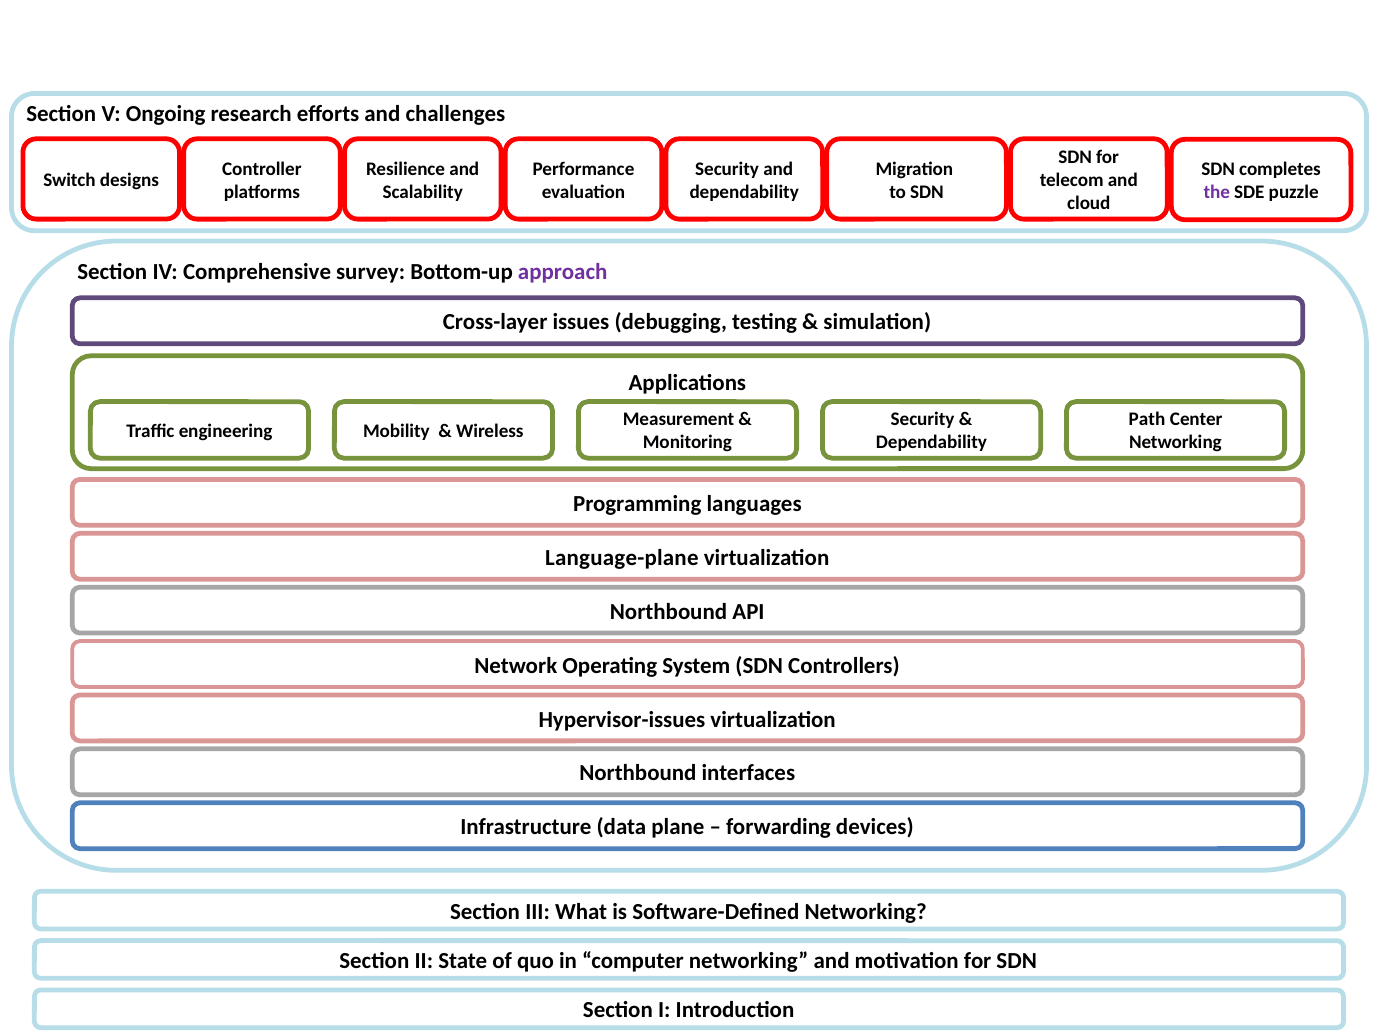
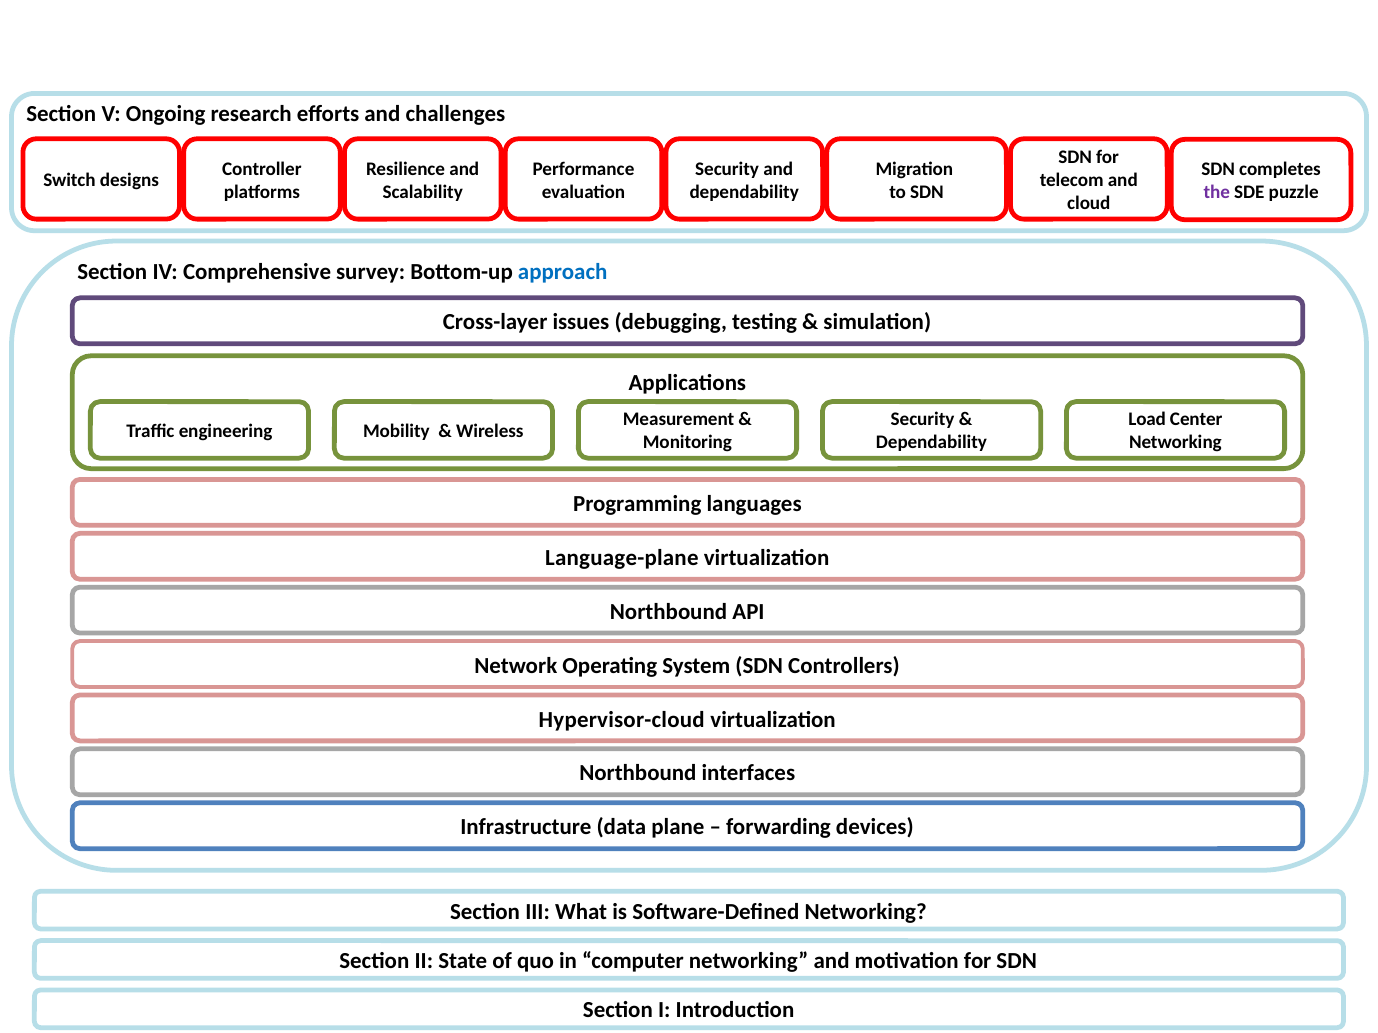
approach colour: purple -> blue (563, 272)
Path: Path -> Load (1147, 420)
Hypervisor-issues: Hypervisor-issues -> Hypervisor-cloud (622, 720)
